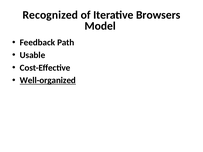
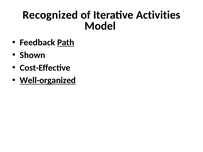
Browsers: Browsers -> Activities (158, 15)
Path underline: none -> present (66, 43)
Usable: Usable -> Shown (33, 55)
